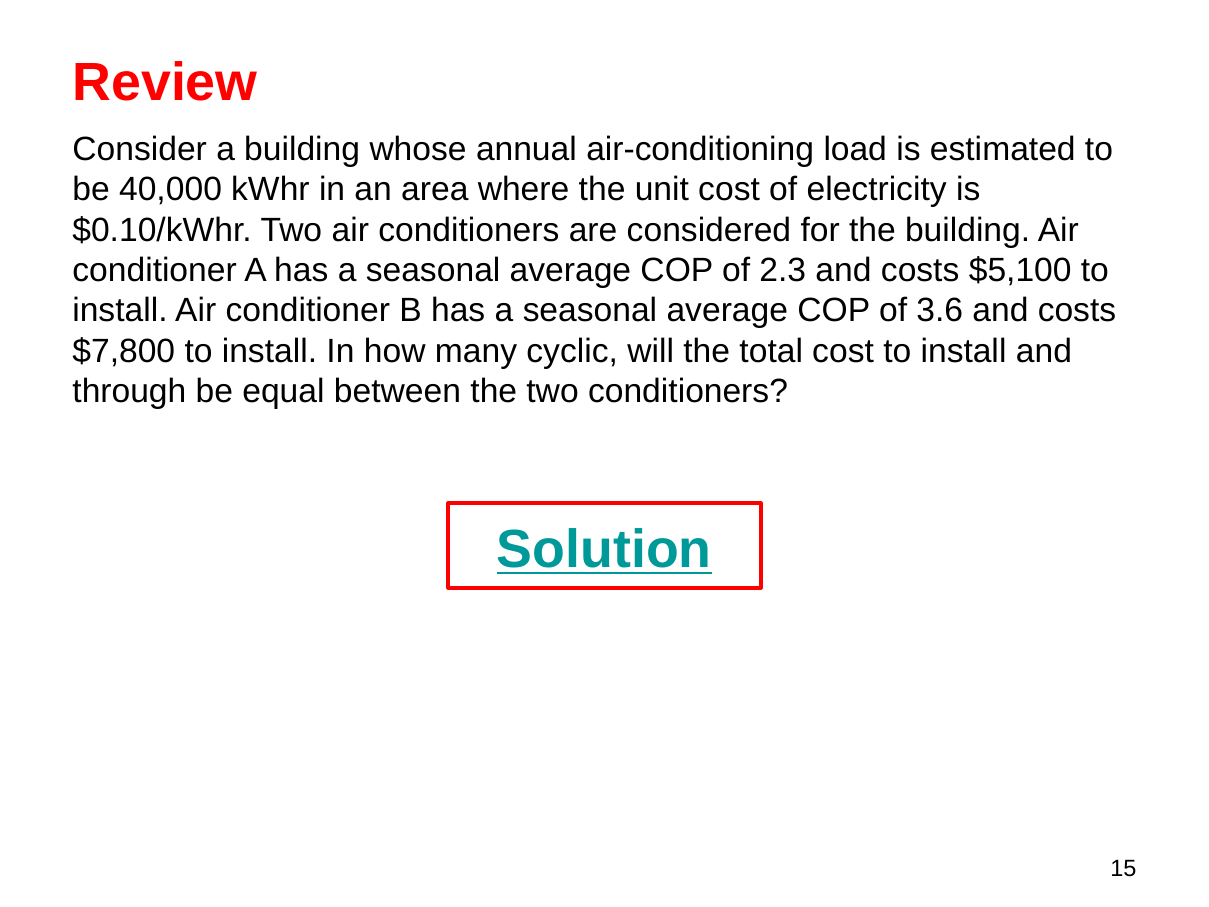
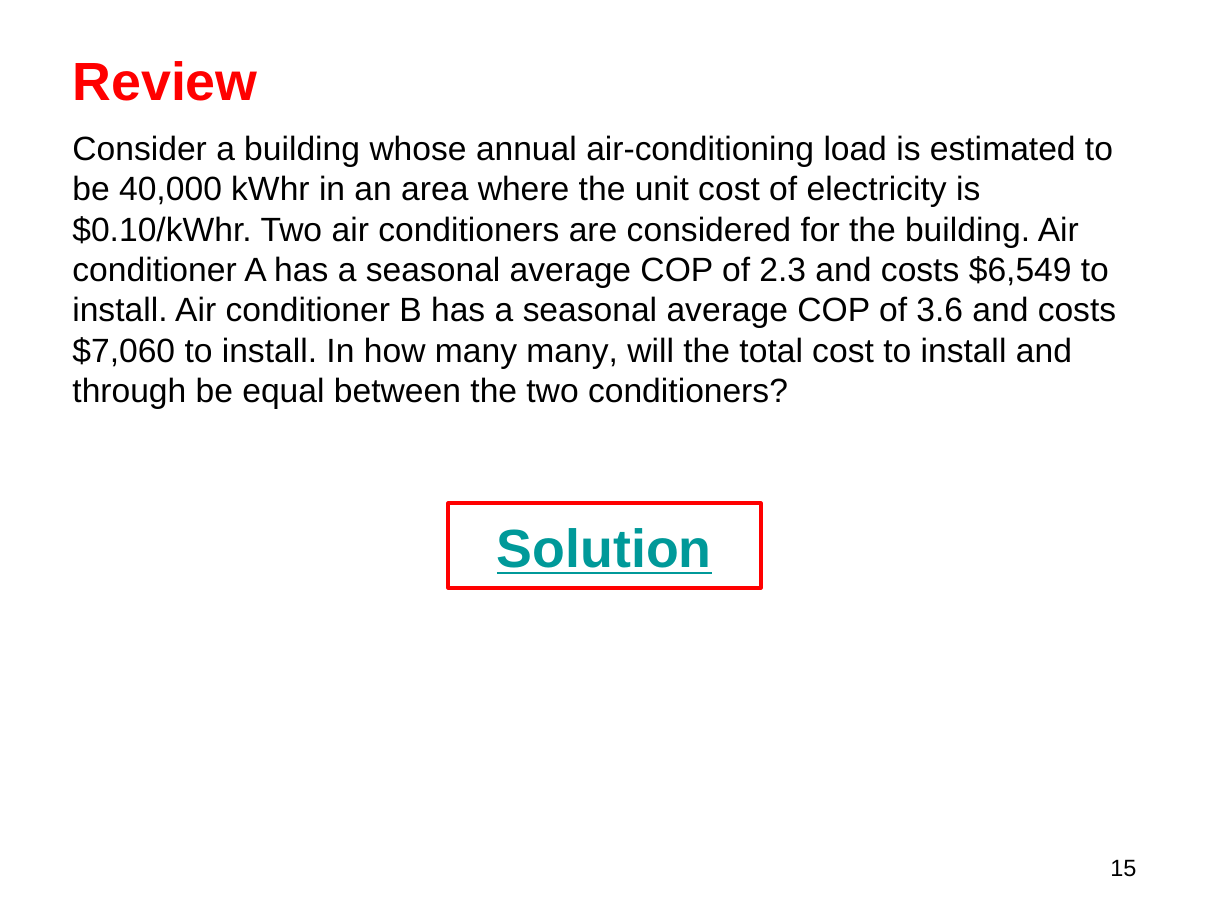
$5,100: $5,100 -> $6,549 (1020, 270)
$7,800: $7,800 -> $7,060 (124, 351)
many cyclic: cyclic -> many (572, 351)
